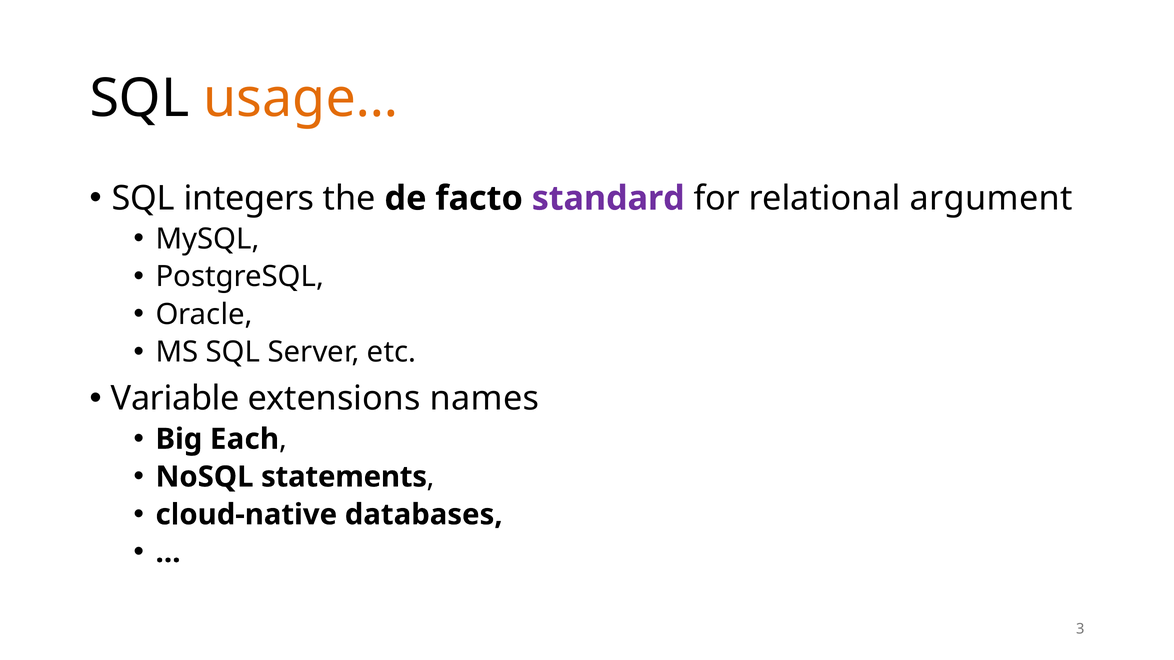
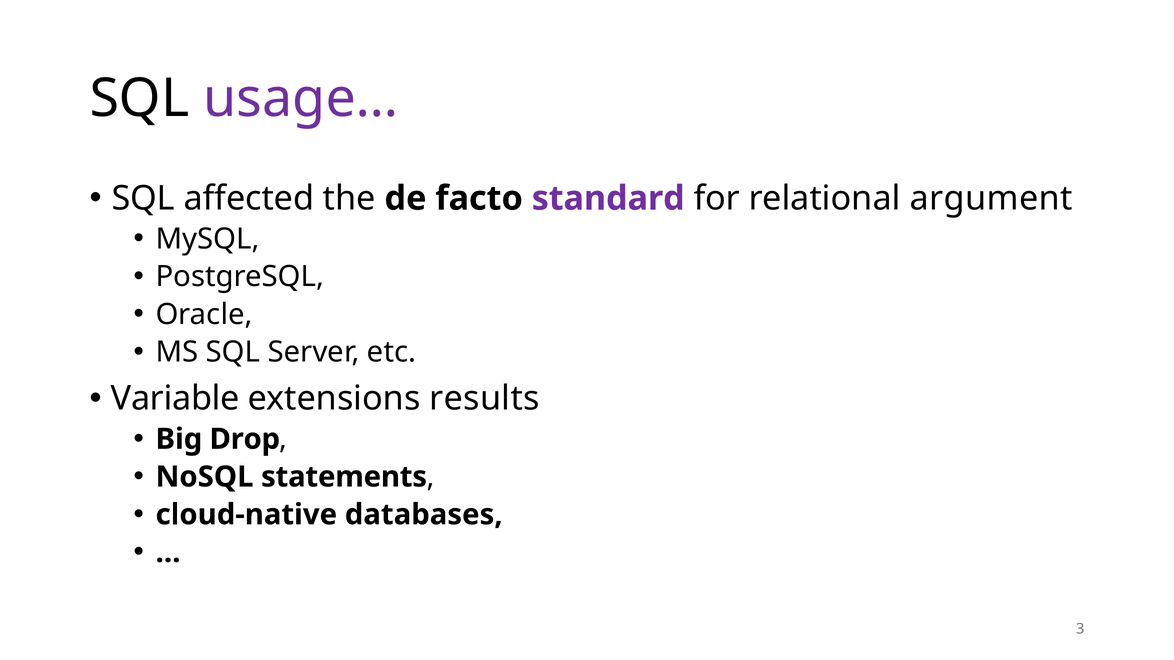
usage… colour: orange -> purple (301, 99)
integers: integers -> affected (249, 198)
names: names -> results (484, 399)
Each: Each -> Drop (245, 439)
